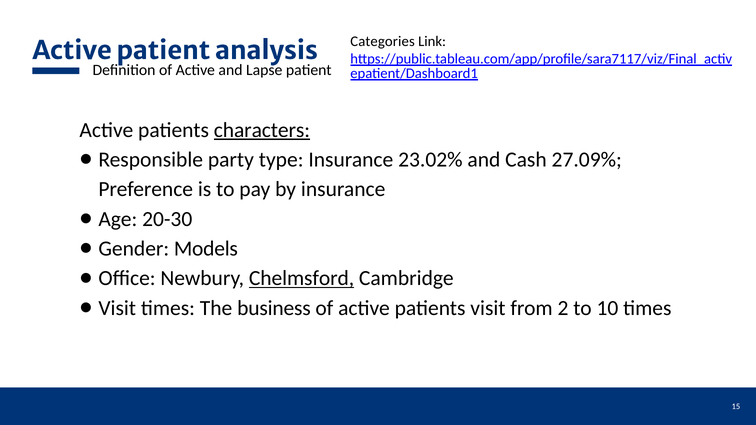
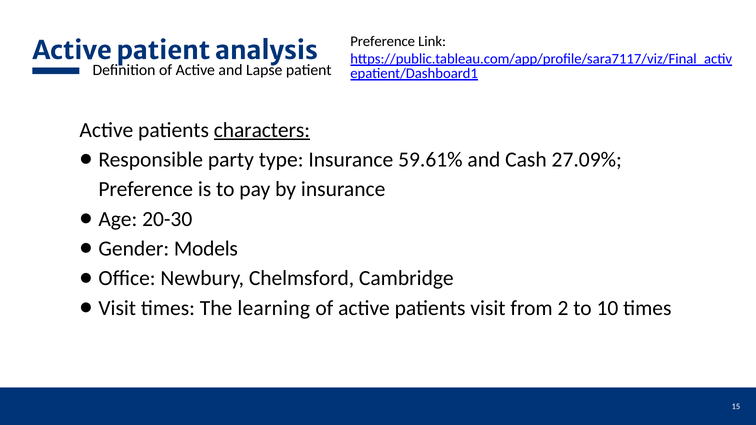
Categories: Categories -> Preference (383, 41)
23.02%: 23.02% -> 59.61% (430, 160)
Chelmsford underline: present -> none (302, 278)
business: business -> learning (274, 308)
